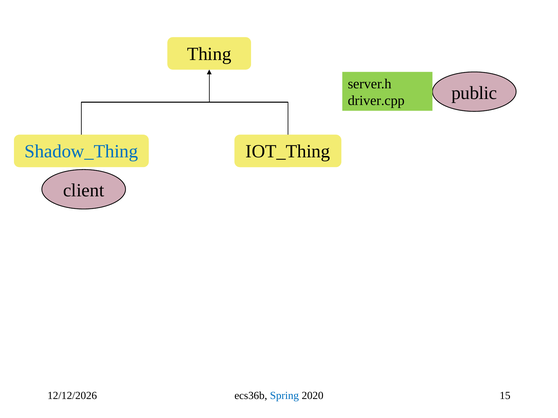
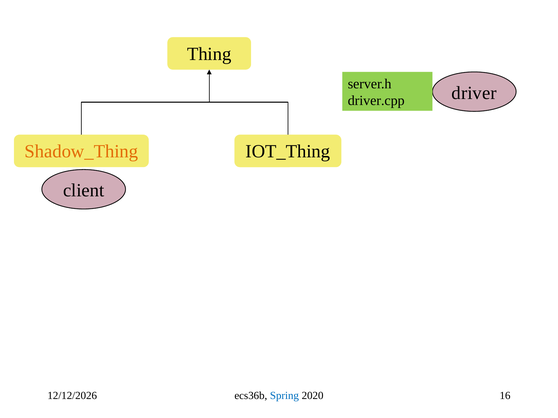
public: public -> driver (474, 93)
Shadow_Thing colour: blue -> orange (81, 152)
15: 15 -> 16 (505, 396)
